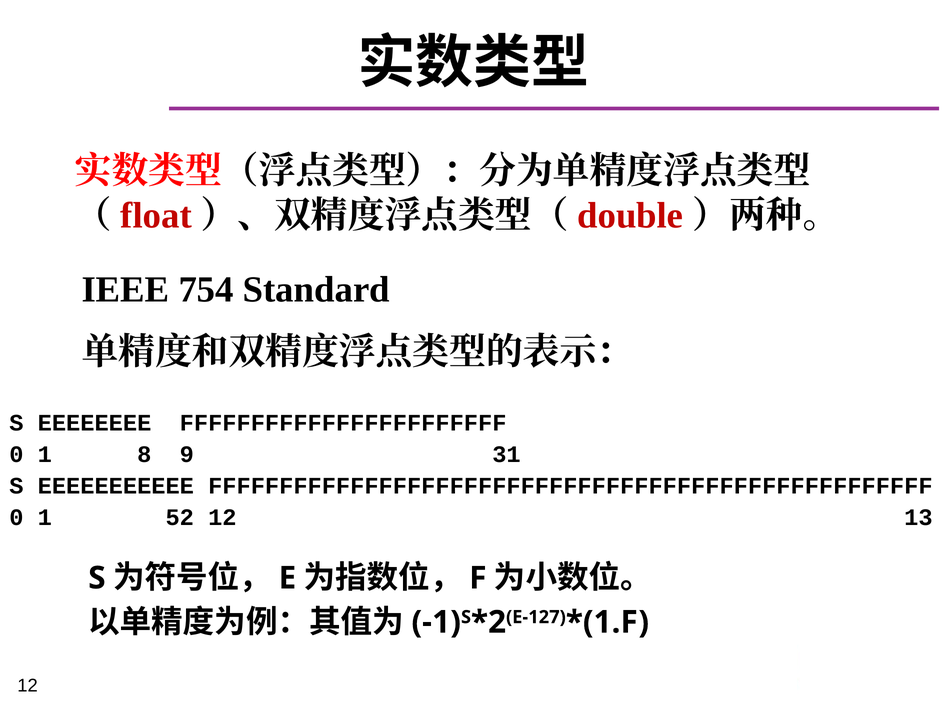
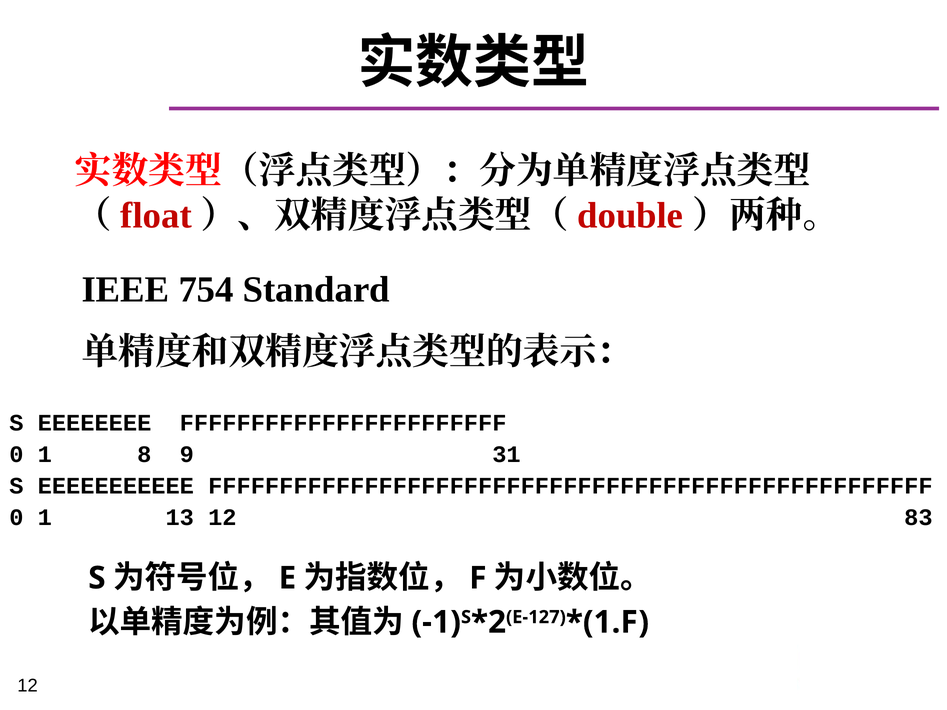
52: 52 -> 13 (180, 518)
13: 13 -> 83 (918, 518)
